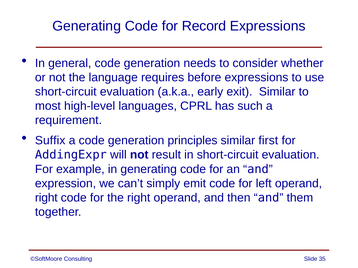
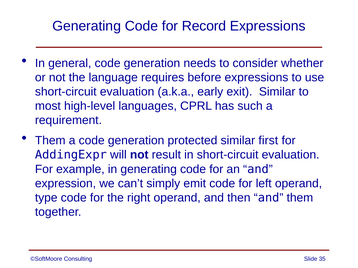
Suffix: Suffix -> Them (50, 141)
principles: principles -> protected (192, 141)
right: right -> type (46, 198)
